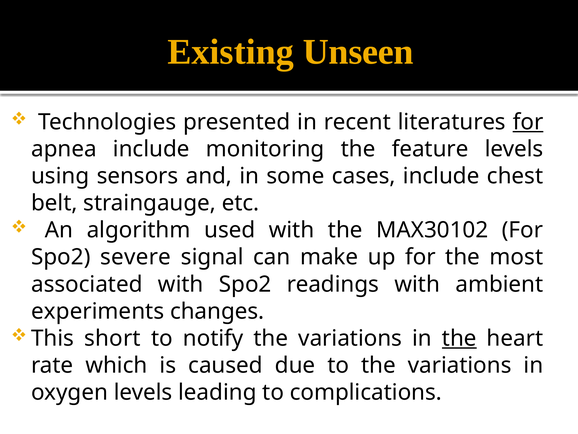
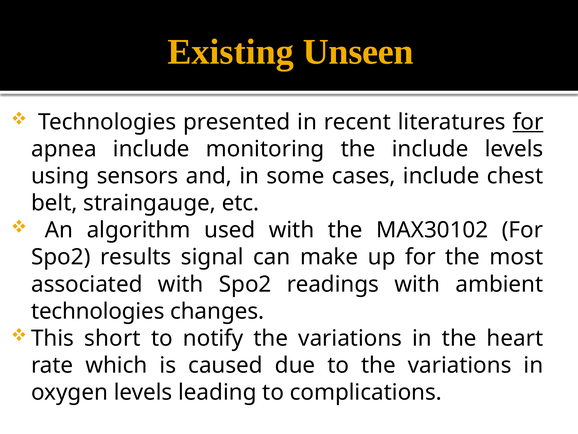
the feature: feature -> include (430, 149)
severe: severe -> results (136, 257)
experiments: experiments -> technologies (98, 311)
the underline: present -> none (459, 338)
